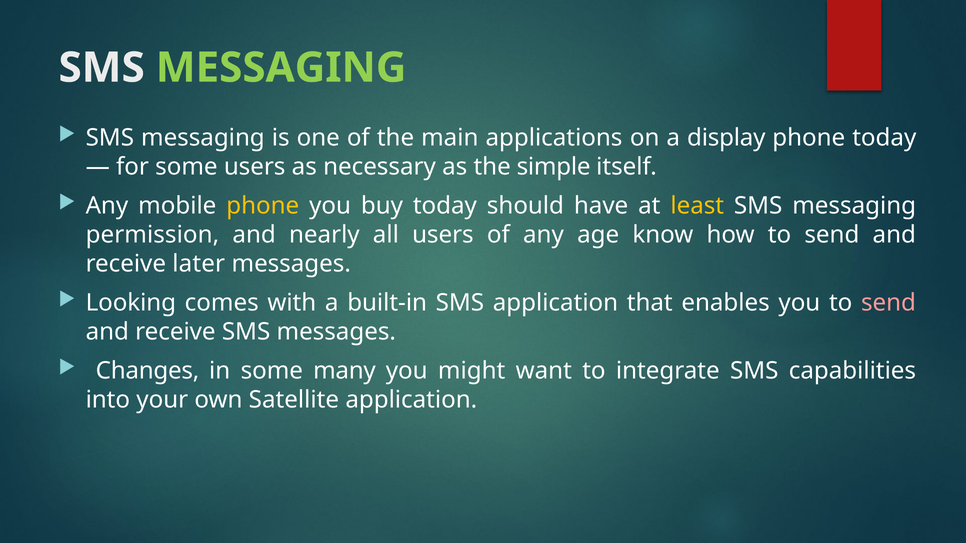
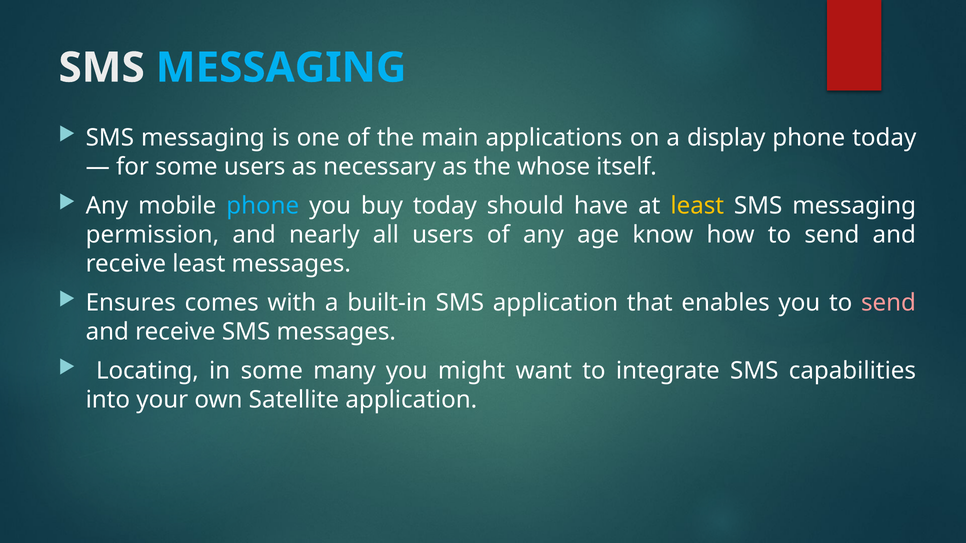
MESSAGING colour: light green -> light blue (281, 68)
simple: simple -> whose (554, 167)
phone colour: yellow -> light blue (263, 206)
receive later: later -> least (199, 264)
Looking: Looking -> Ensures (131, 303)
Changes: Changes -> Locating (147, 371)
